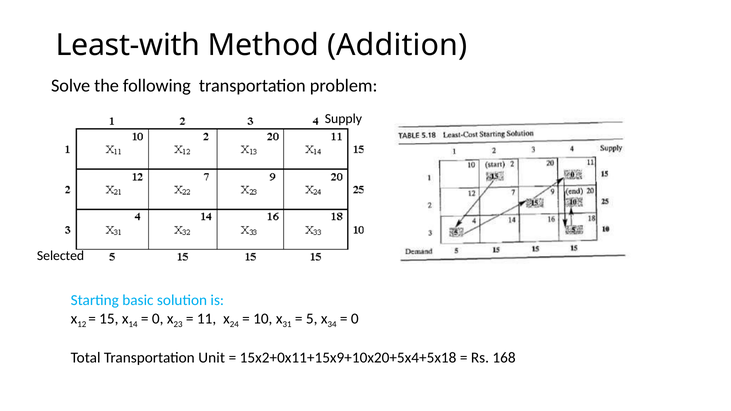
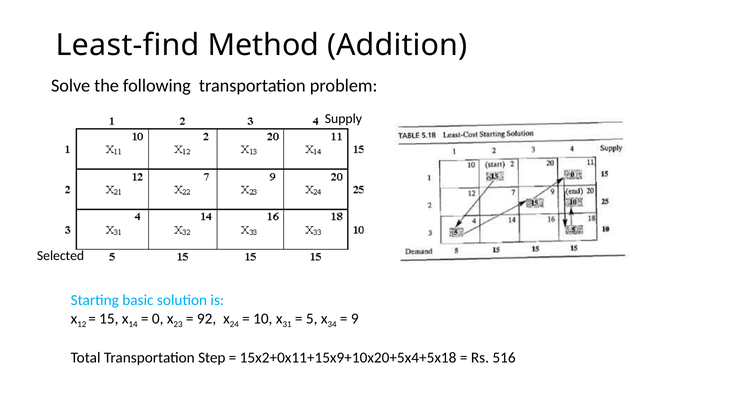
Least-with: Least-with -> Least-find (128, 45)
11: 11 -> 92 (207, 319)
0: 0 -> 9 (355, 319)
Unit: Unit -> Step (212, 358)
168: 168 -> 516 (504, 358)
